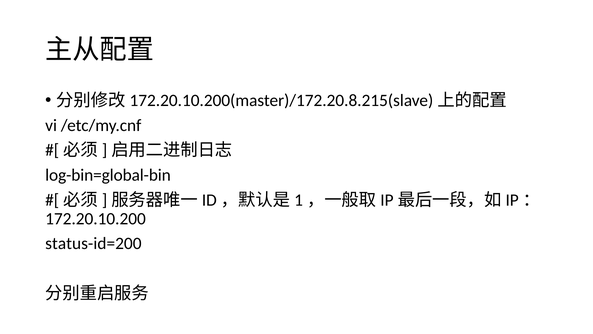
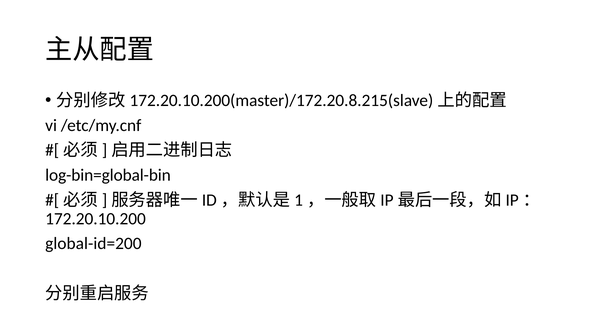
status-id=200: status-id=200 -> global-id=200 (93, 243)
